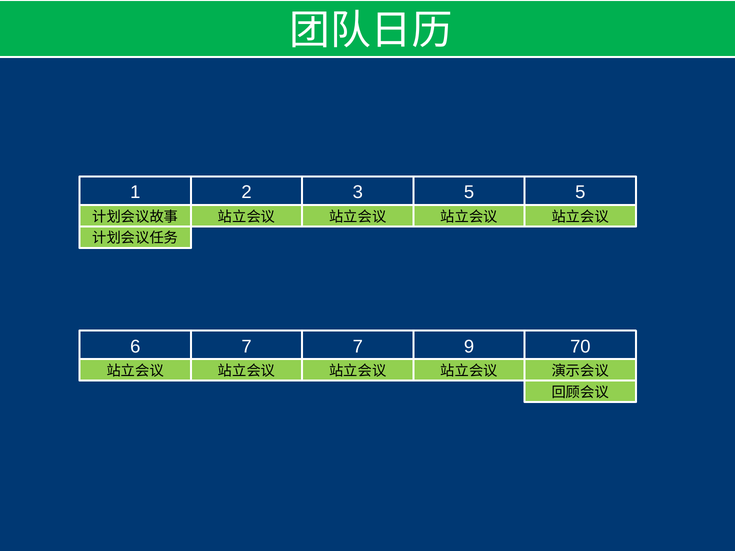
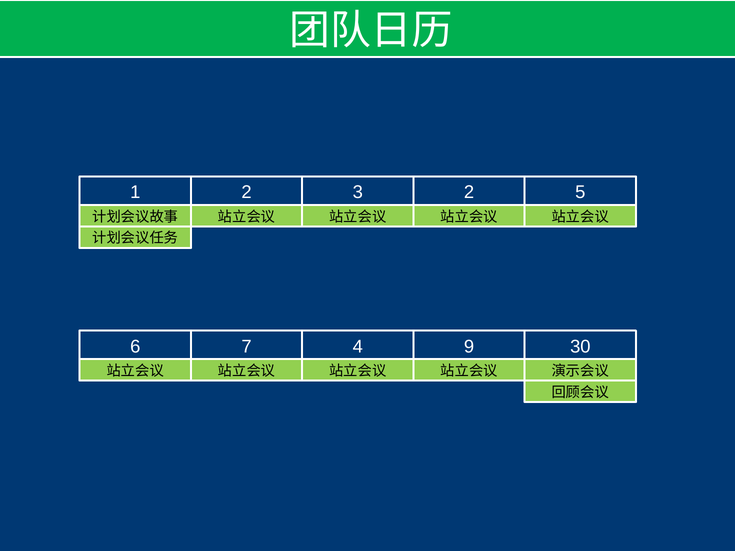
3 5: 5 -> 2 (469, 193)
7 7: 7 -> 4 (358, 347)
70: 70 -> 30 (580, 347)
